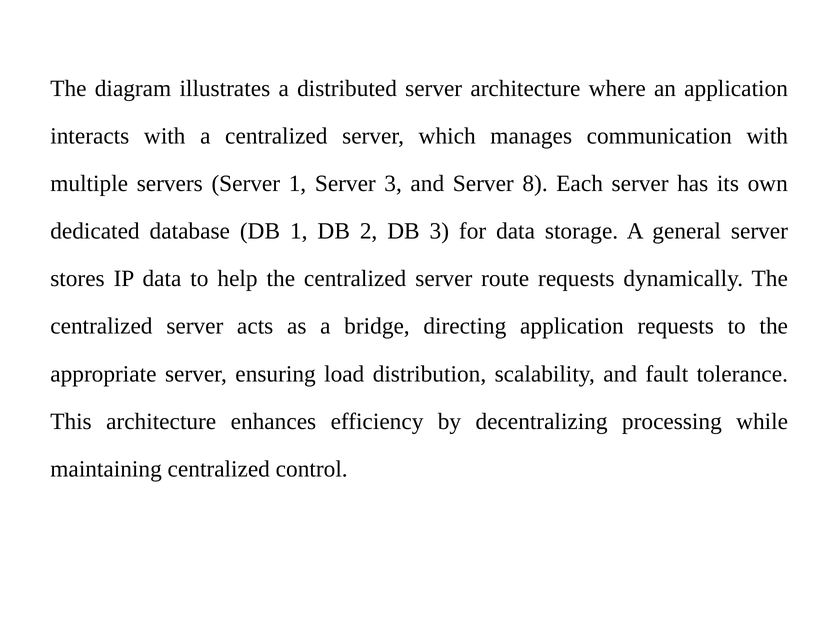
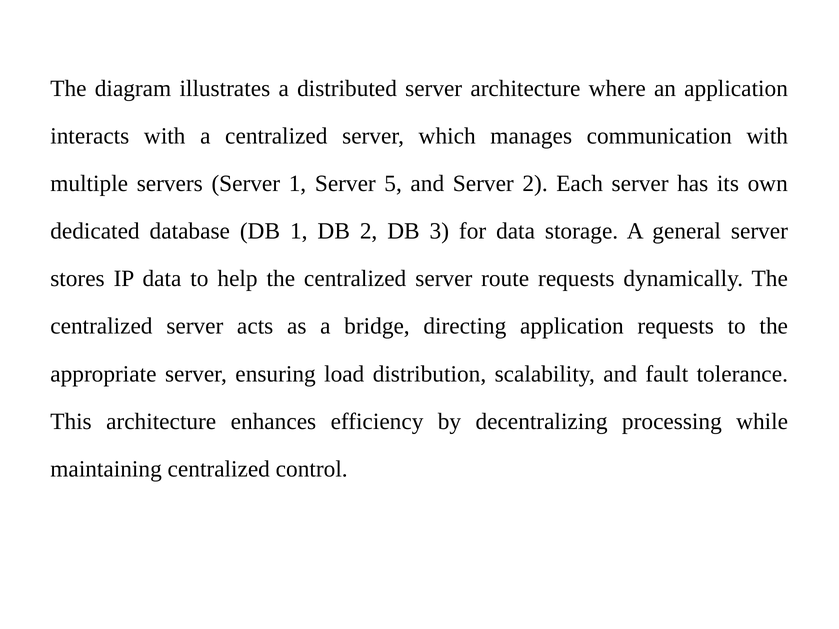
Server 3: 3 -> 5 (393, 184)
Server 8: 8 -> 2 (535, 184)
